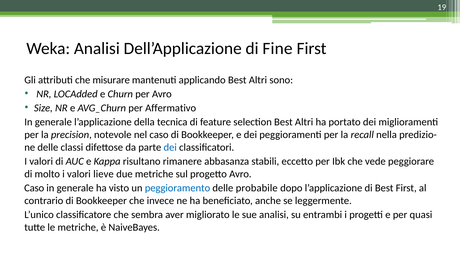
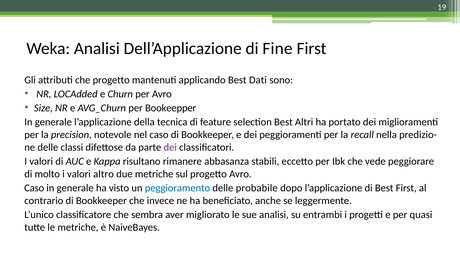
che misurare: misurare -> progetto (111, 80)
applicando Best Altri: Altri -> Dati (258, 80)
Affermativo: Affermativo -> Bookeepper (171, 108)
dei colour: blue -> purple (170, 148)
lieve: lieve -> altro (103, 174)
